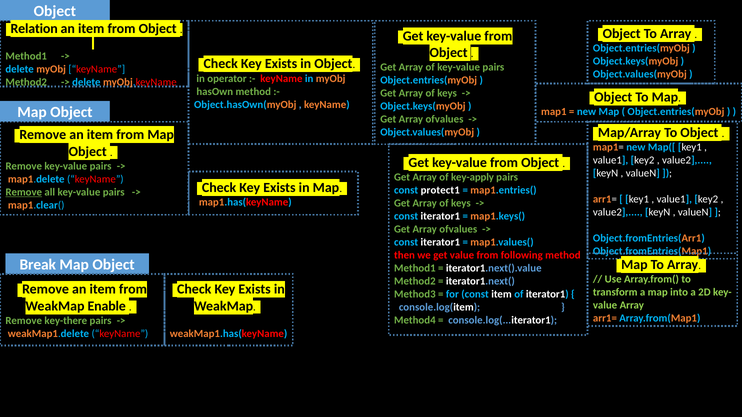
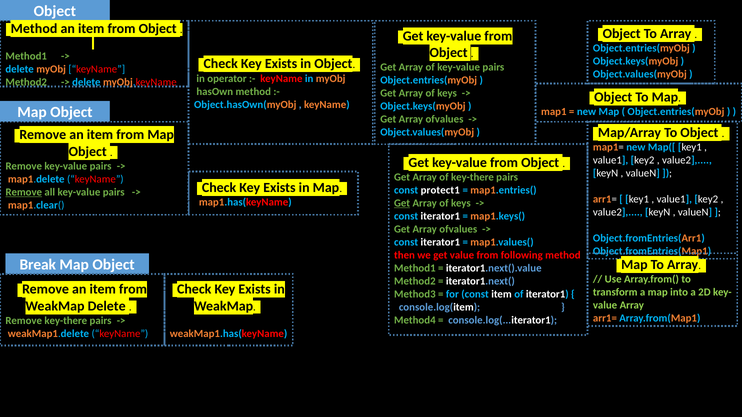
Relation: Relation -> Method (34, 29)
of key-apply: key-apply -> key-there (472, 177)
Get underline: none -> present (402, 203)
WeakMap Enable: Enable -> Delete (107, 306)
